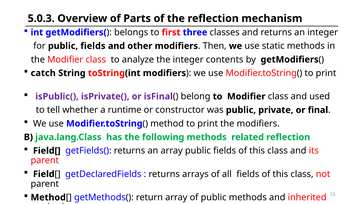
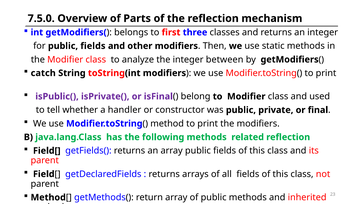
5.0.3: 5.0.3 -> 7.5.0 (41, 18)
contents: contents -> between (225, 60)
runtime: runtime -> handler (125, 110)
